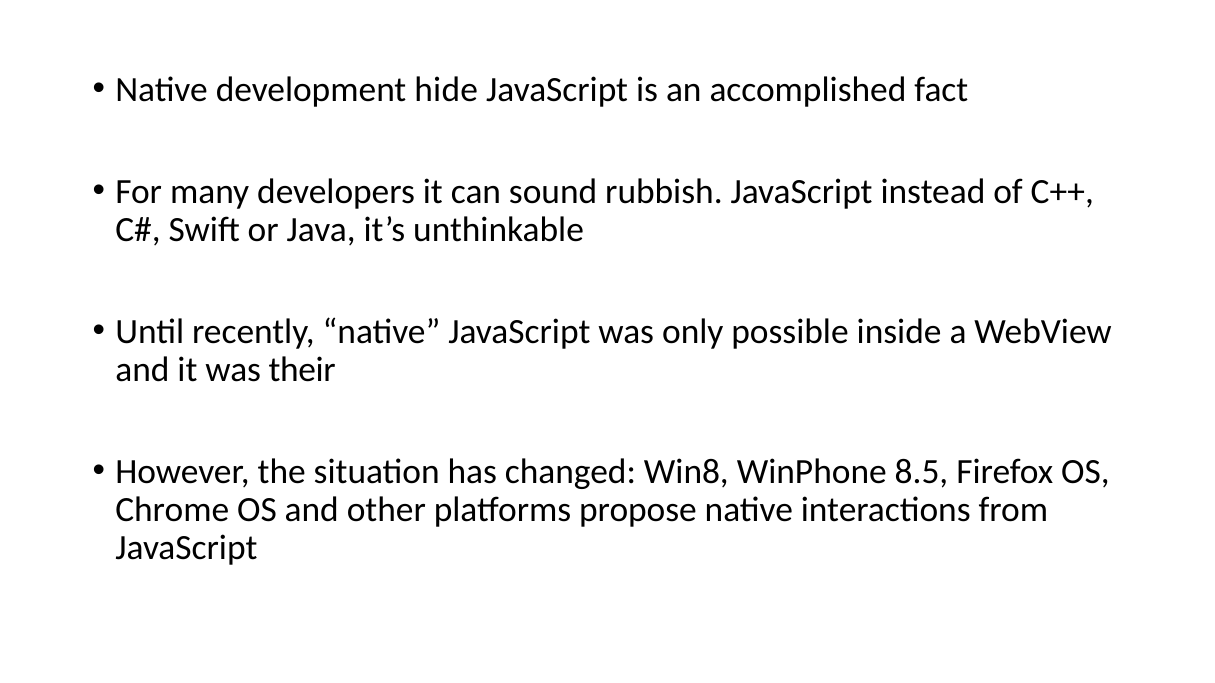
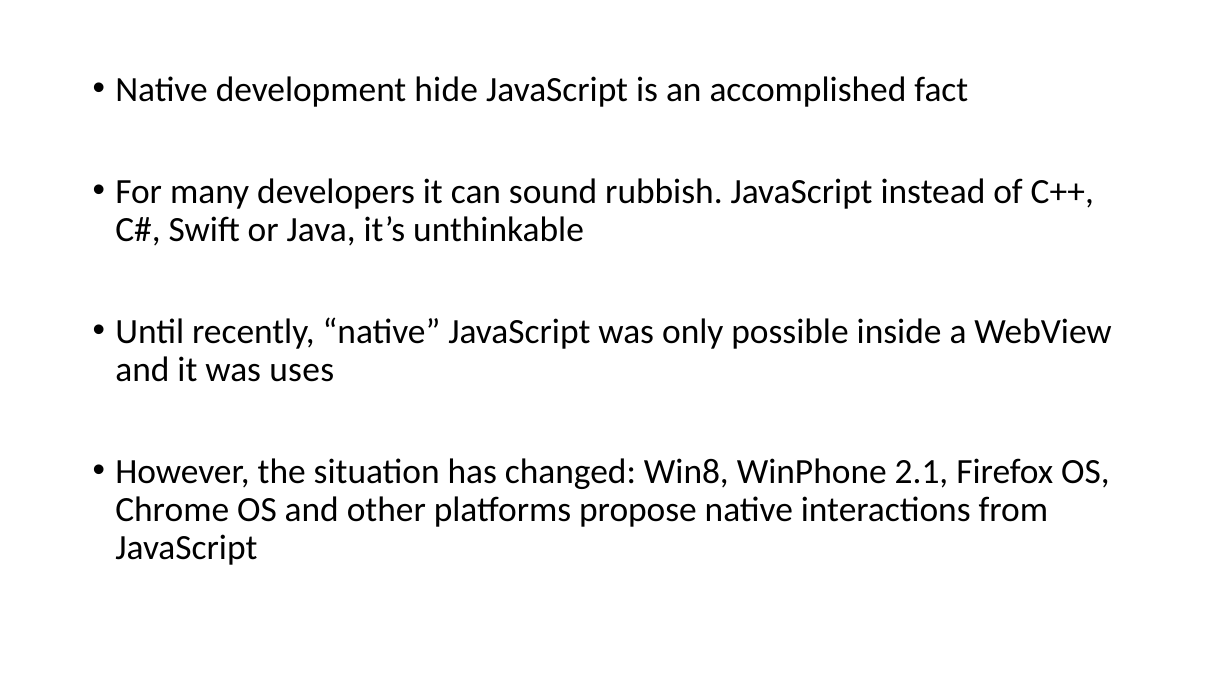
their: their -> uses (302, 370)
8.5: 8.5 -> 2.1 (921, 472)
